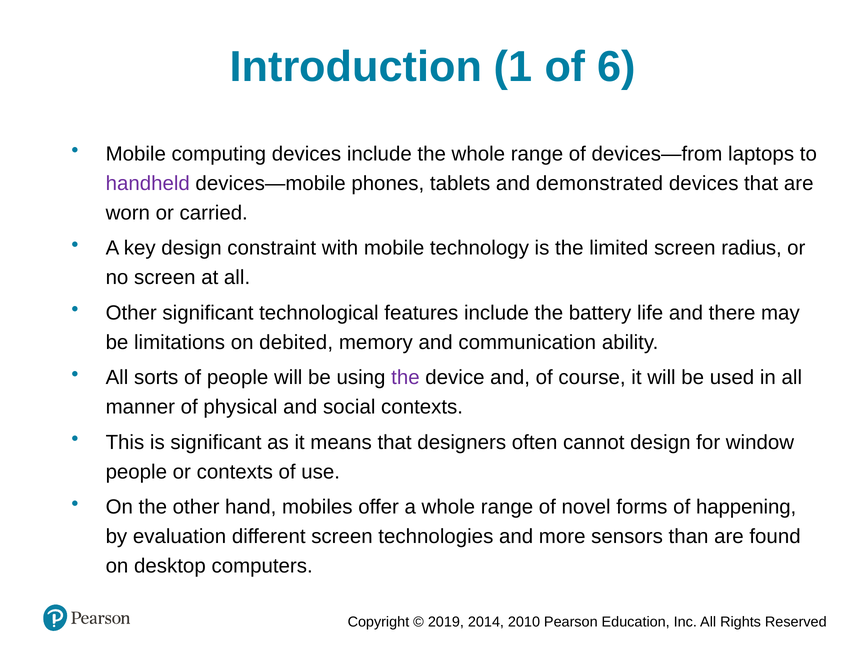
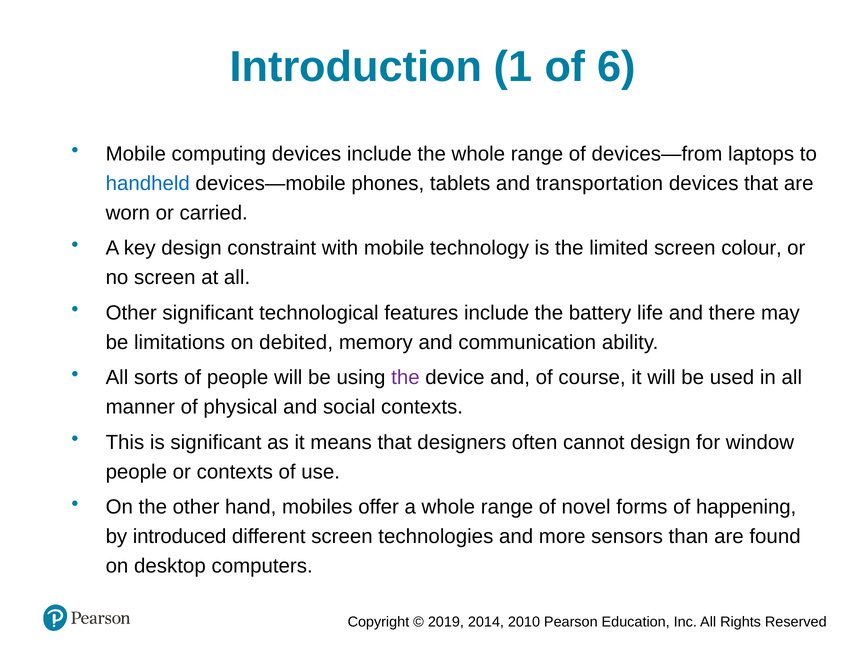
handheld colour: purple -> blue (148, 183)
demonstrated: demonstrated -> transportation (599, 183)
radius: radius -> colour (752, 248)
evaluation: evaluation -> introduced (180, 536)
